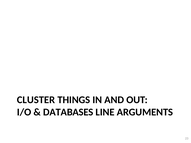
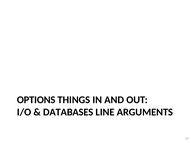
CLUSTER: CLUSTER -> OPTIONS (36, 100)
